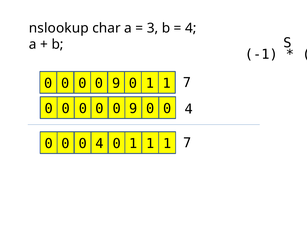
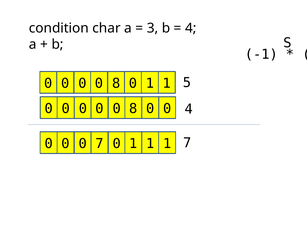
nslookup: nslookup -> condition (59, 28)
9: 9 -> 8 (116, 83)
0 1 1 7: 7 -> 5 (187, 83)
9: 9 -> 8 (133, 109)
0 4: 4 -> 7 (99, 144)
